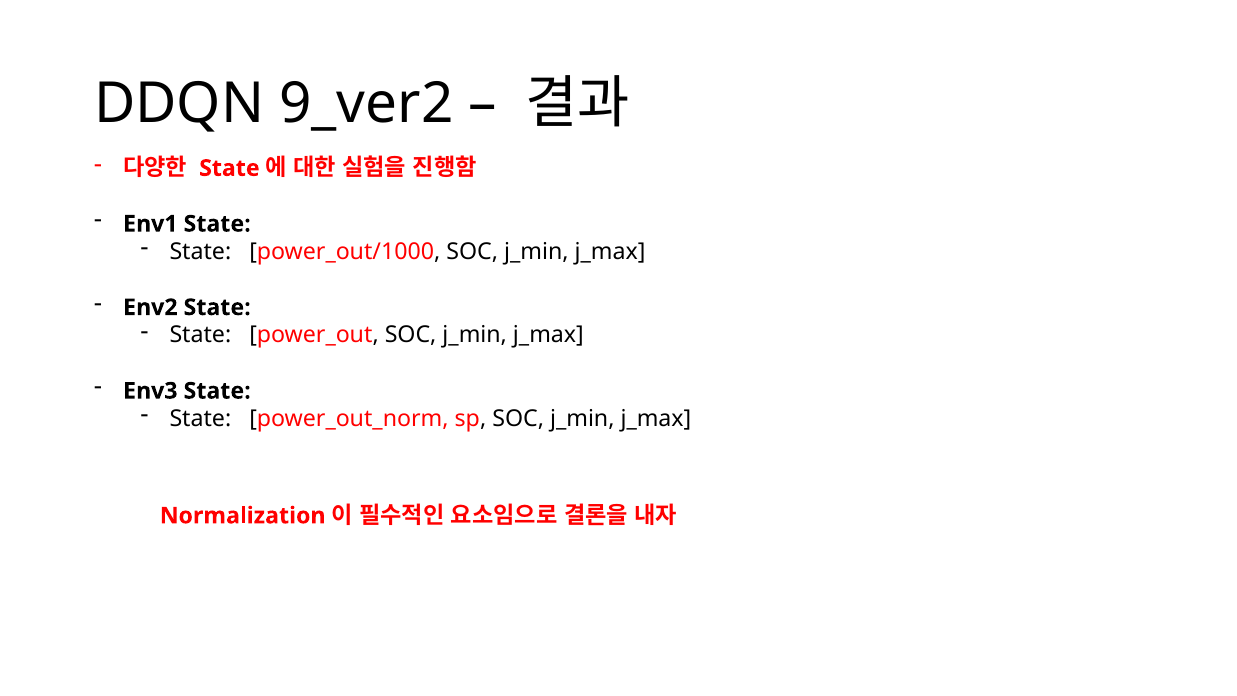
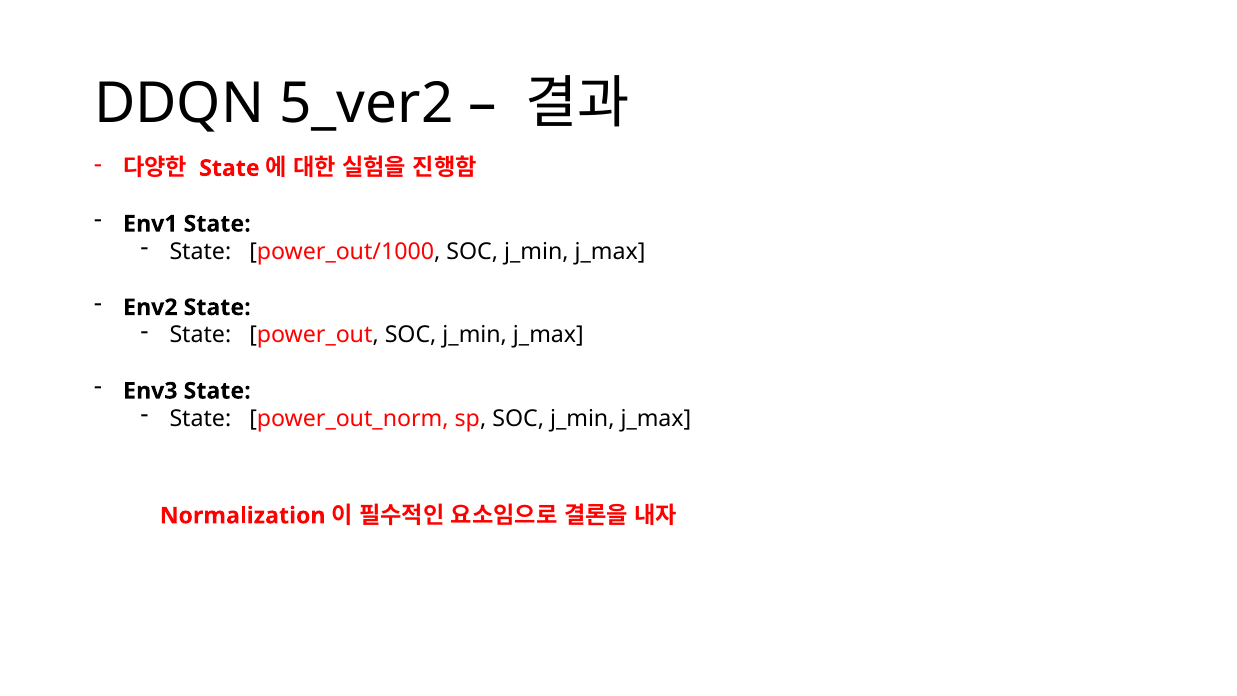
9_ver2: 9_ver2 -> 5_ver2 (366, 104)
